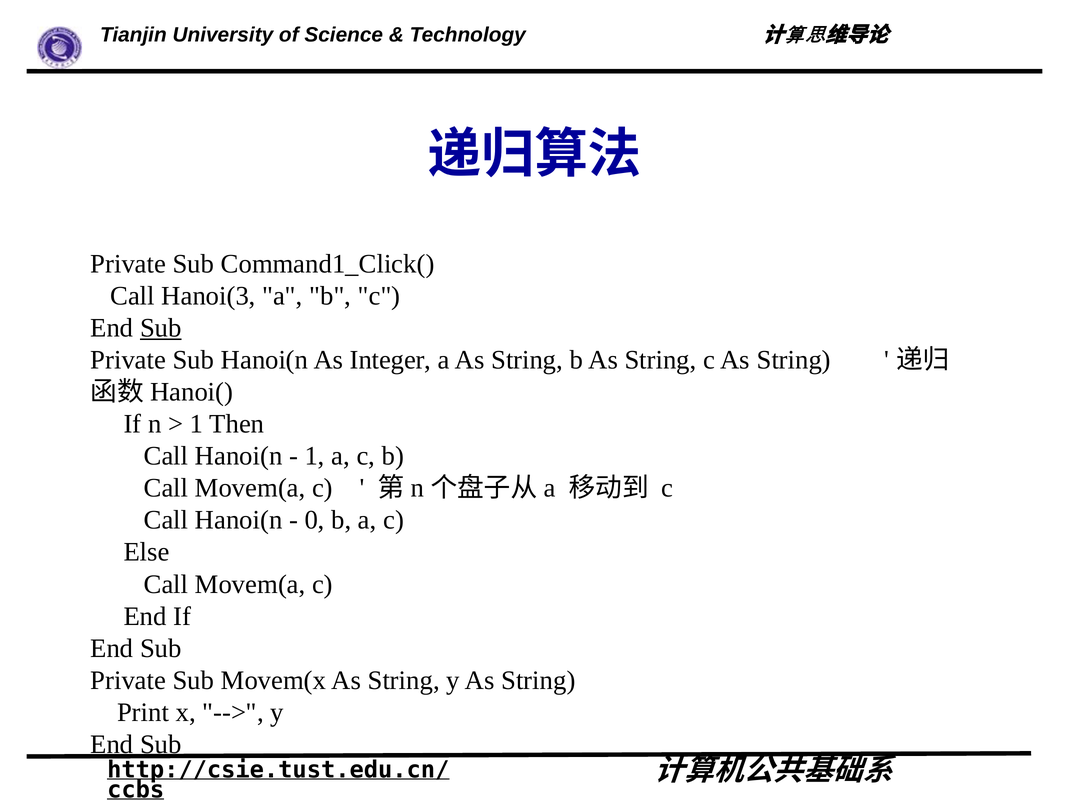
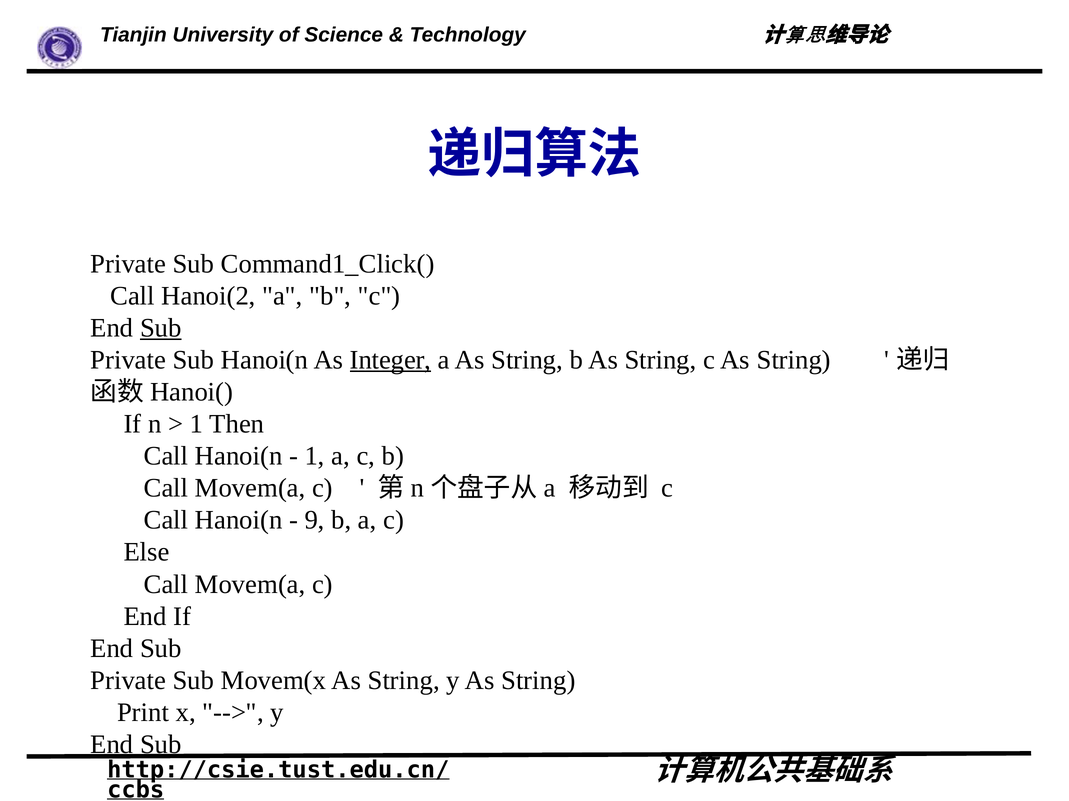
Hanoi(3: Hanoi(3 -> Hanoi(2 (209, 296)
Integer underline: none -> present (391, 360)
0: 0 -> 9 (315, 521)
